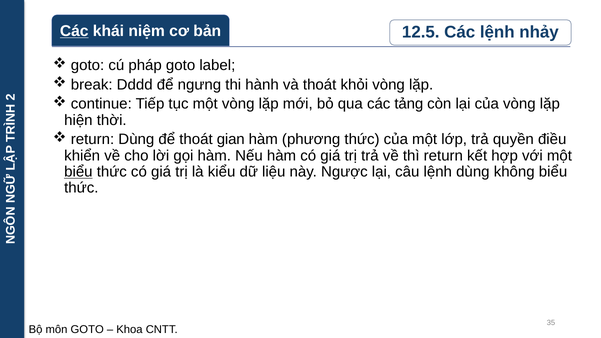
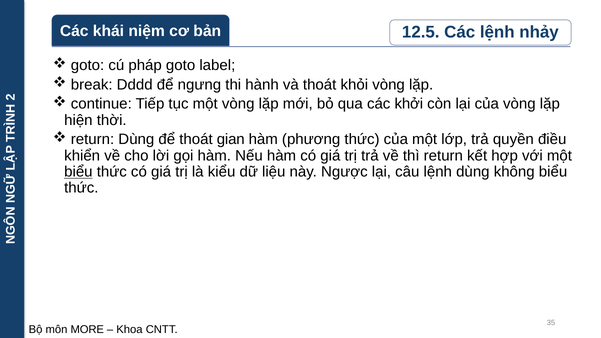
Các underline: present -> none (74, 31)
tảng: tảng -> khởi (409, 104)
môn GOTO: GOTO -> MORE (87, 330)
